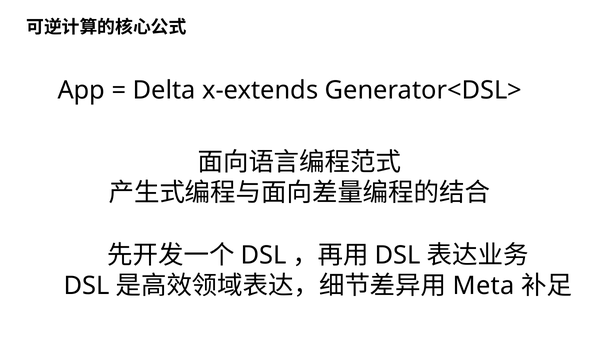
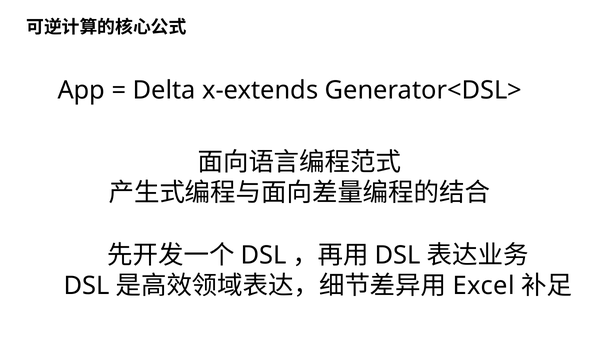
Meta: Meta -> Excel (484, 286)
